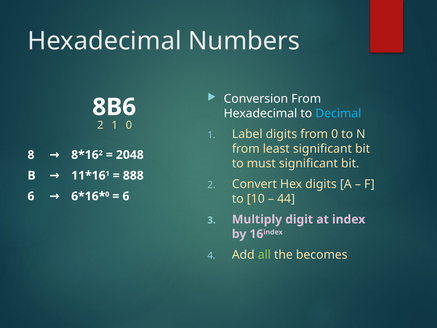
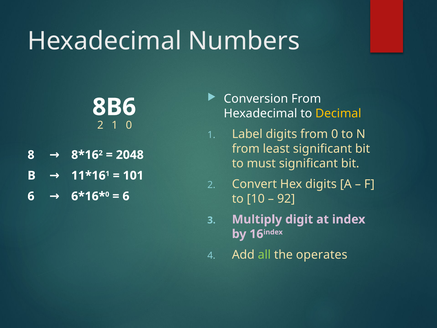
Decimal colour: light blue -> yellow (338, 113)
888: 888 -> 101 (133, 175)
44: 44 -> 92 (286, 199)
becomes: becomes -> operates (322, 255)
